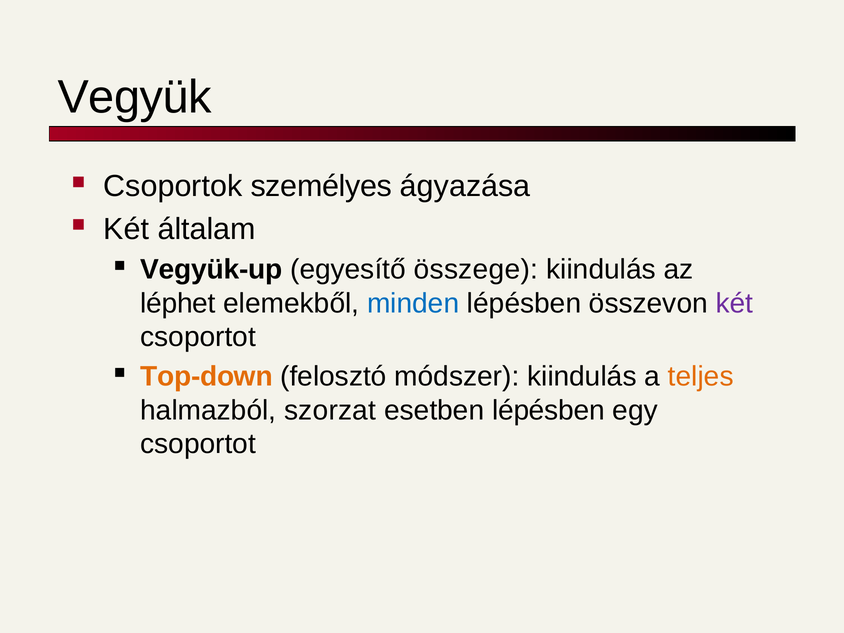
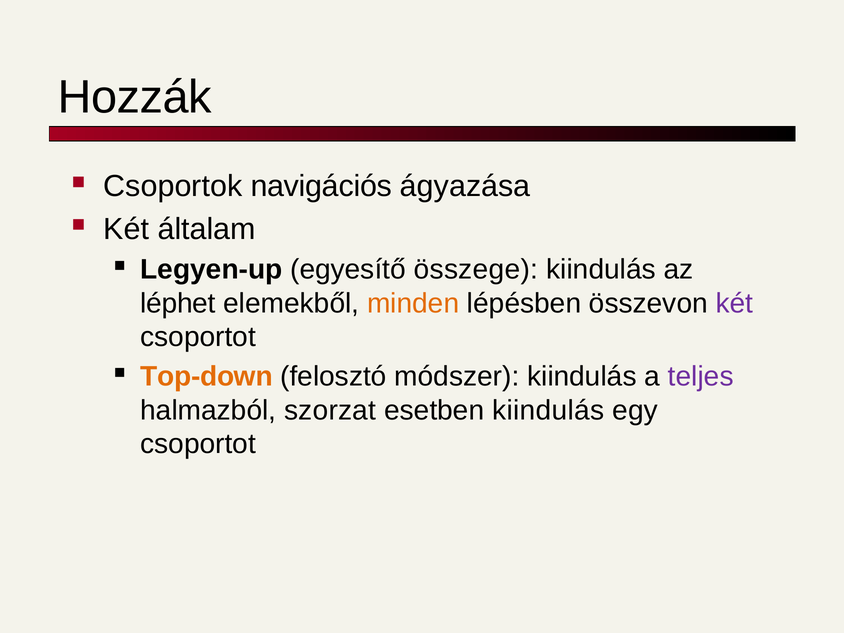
Vegyük: Vegyük -> Hozzák (135, 98)
személyes: személyes -> navigációs (321, 186)
Vegyük-up: Vegyük-up -> Legyen-up (211, 270)
minden colour: blue -> orange (413, 303)
teljes colour: orange -> purple (701, 377)
esetben lépésben: lépésben -> kiindulás (548, 410)
